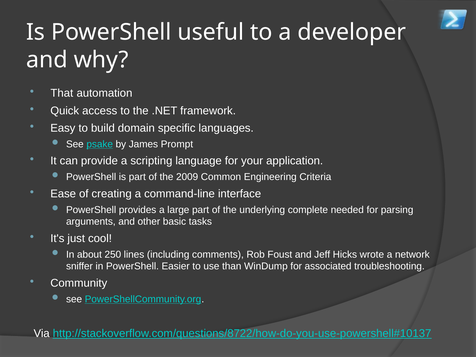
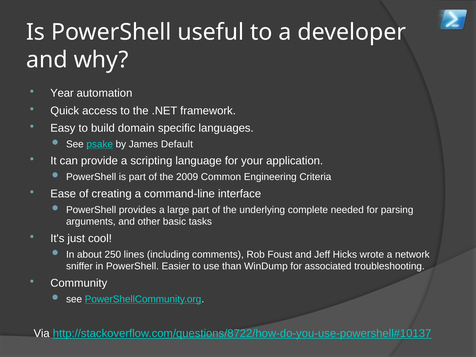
That: That -> Year (62, 93)
Prompt: Prompt -> Default (177, 144)
